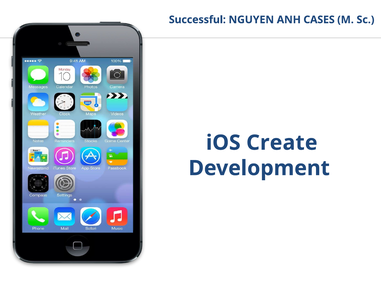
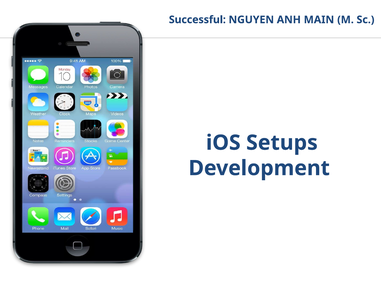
CASES: CASES -> MAIN (319, 20)
Create: Create -> Setups (282, 143)
